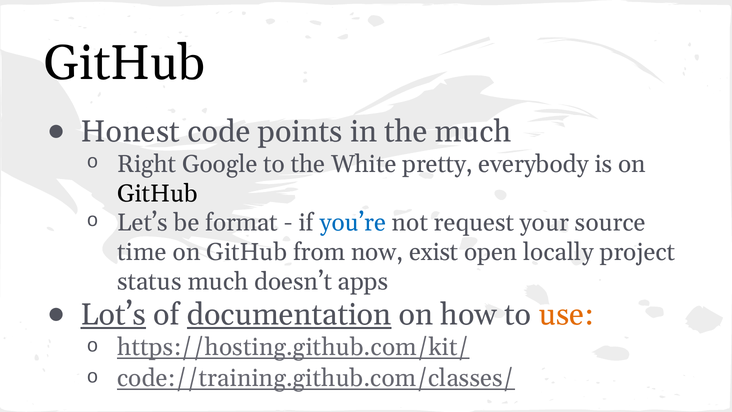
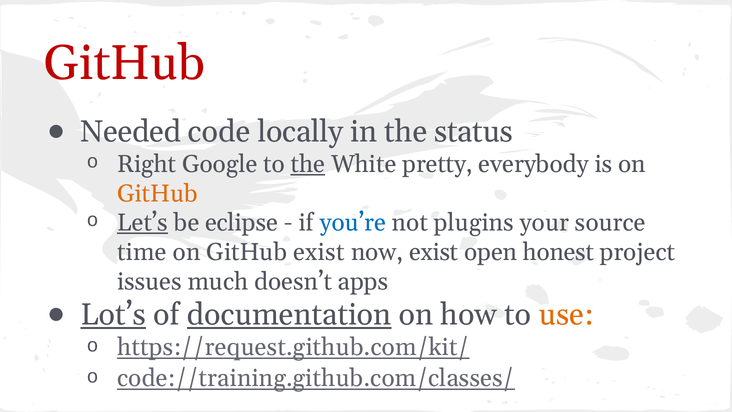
GitHub colour: black -> red (125, 63)
Honest: Honest -> Needed (131, 132)
points: points -> locally (300, 132)
the much: much -> status (474, 132)
the underline: none -> present (308, 164)
GitHub colour: black -> orange (157, 193)
Let’s underline: none -> present (143, 223)
format: format -> eclipse (242, 223)
request: request -> plugins (474, 223)
GitHub from: from -> exist (319, 252)
locally: locally -> honest (559, 252)
status: status -> issues (149, 281)
https://hosting.github.com/kit/: https://hosting.github.com/kit/ -> https://request.github.com/kit/ (293, 347)
